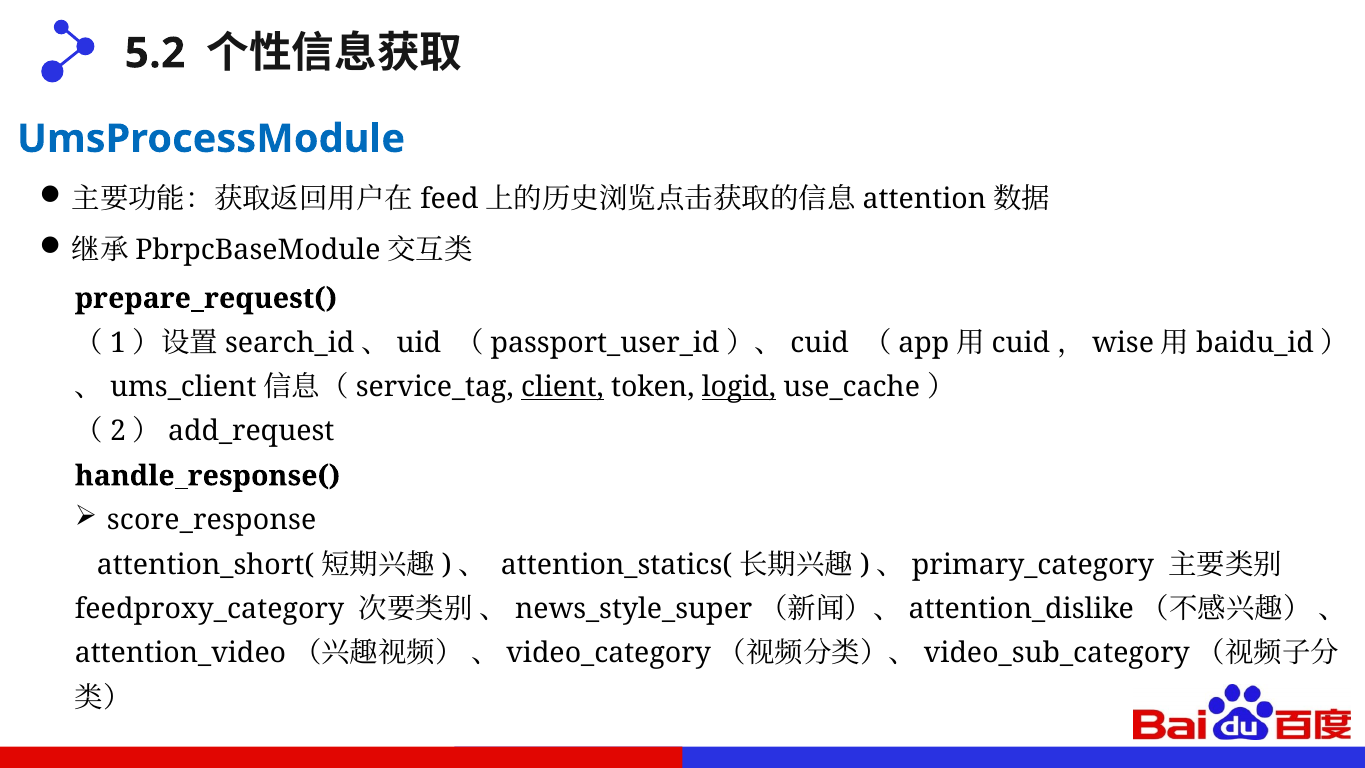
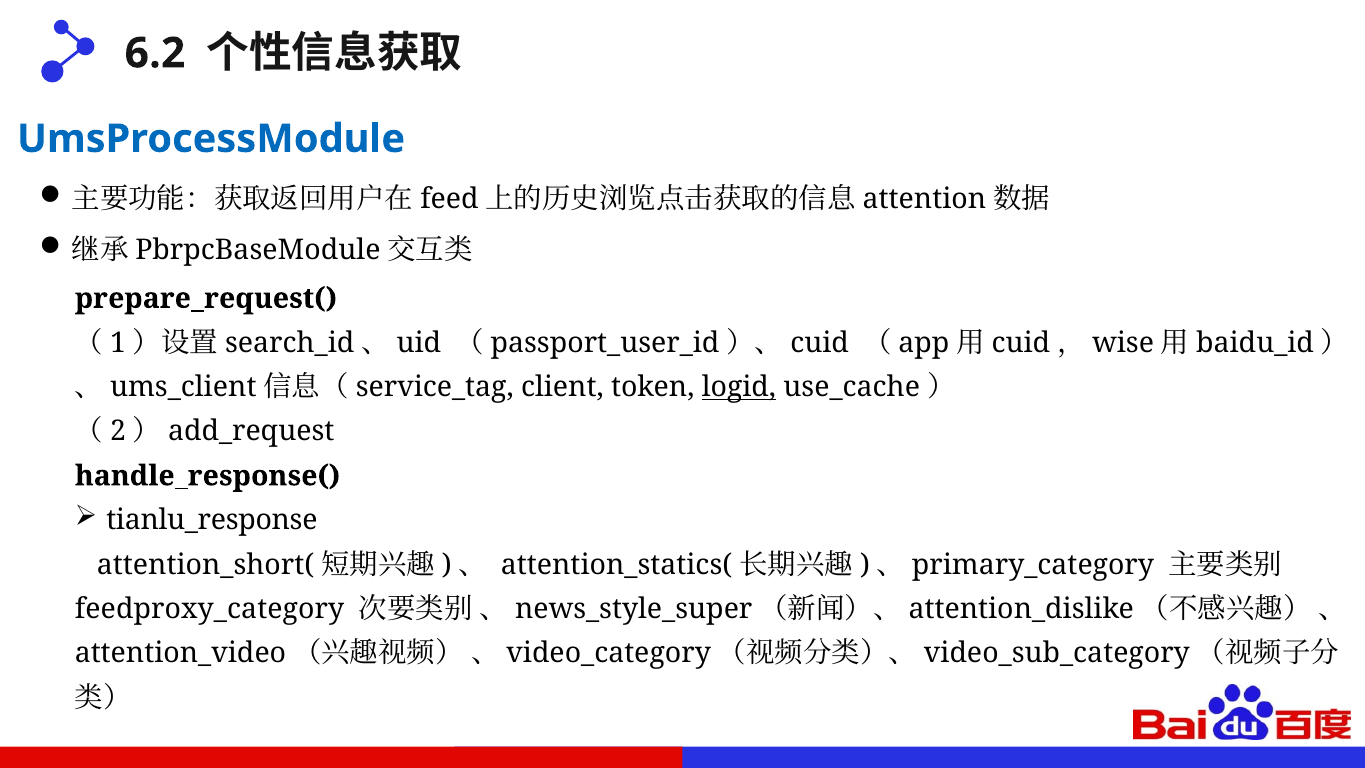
5.2: 5.2 -> 6.2 (155, 53)
client underline: present -> none (562, 387)
score_response: score_response -> tianlu_response (212, 520)
